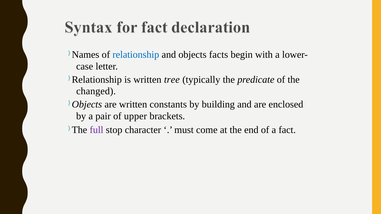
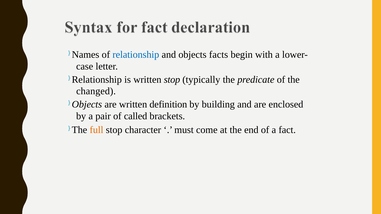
written tree: tree -> stop (172, 80)
constants: constants -> definition (168, 105)
upper: upper -> called (136, 116)
full colour: purple -> orange (97, 130)
